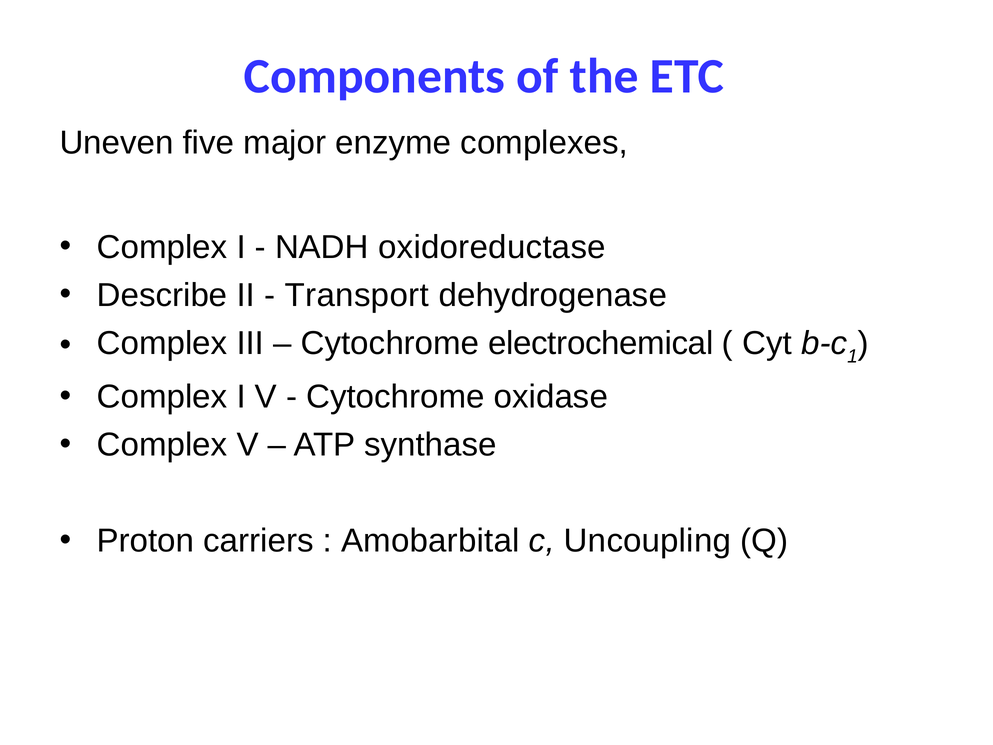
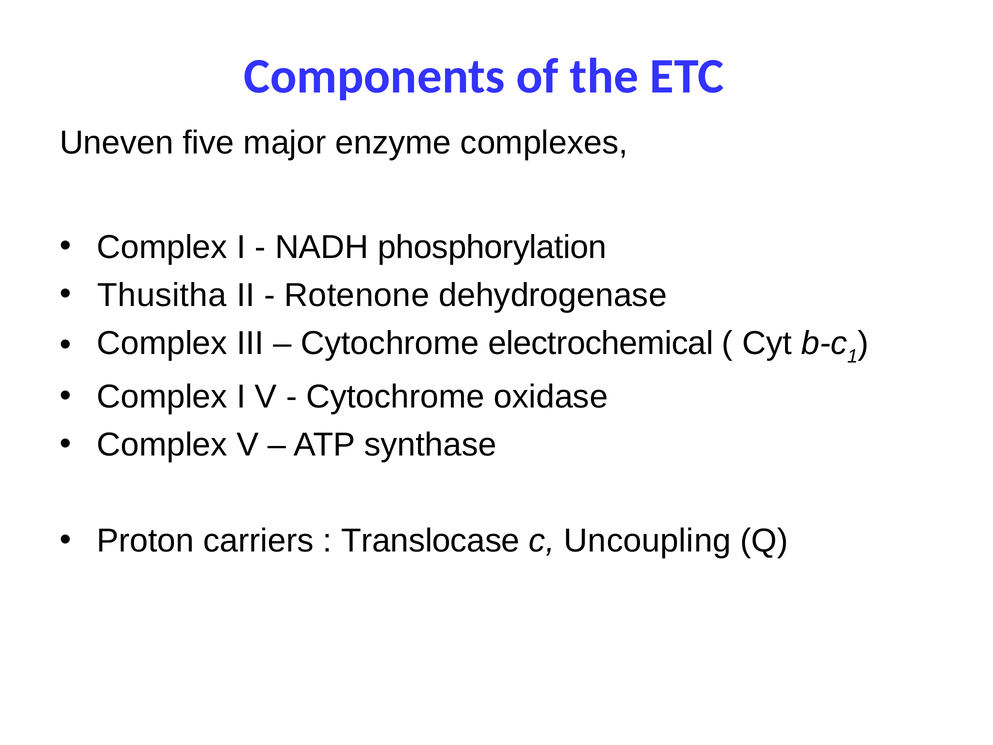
oxidoreductase: oxidoreductase -> phosphorylation (492, 247)
Describe: Describe -> Thusitha (162, 295)
Transport: Transport -> Rotenone (357, 295)
Amobarbital: Amobarbital -> Translocase (431, 541)
